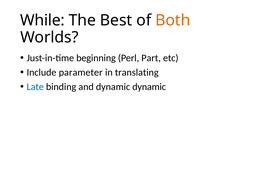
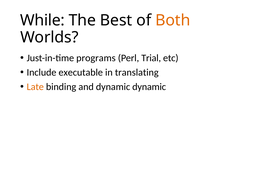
beginning: beginning -> programs (96, 58)
Part: Part -> Trial (151, 58)
parameter: parameter -> executable (81, 72)
Late colour: blue -> orange (35, 87)
